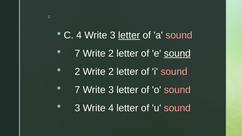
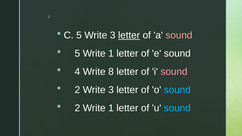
C 4: 4 -> 5 (79, 35)
7: 7 -> 5 (77, 54)
2: 2 -> 1 (111, 54)
sound underline: present -> none (177, 54)
2: 2 -> 4 (77, 72)
2: 2 -> 8 (111, 72)
7: 7 -> 2 (77, 90)
sound colour: pink -> light blue (177, 90)
3: 3 -> 2 (77, 108)
4: 4 -> 1 (111, 108)
sound colour: pink -> light blue (177, 108)
